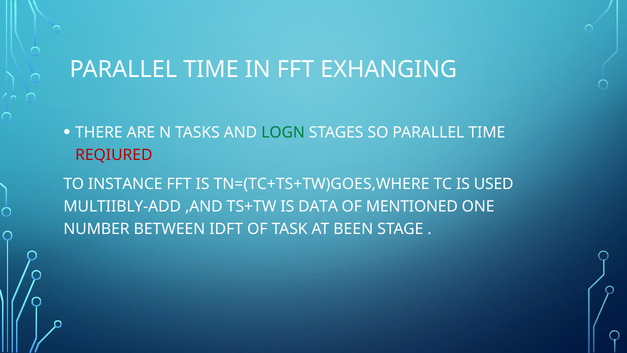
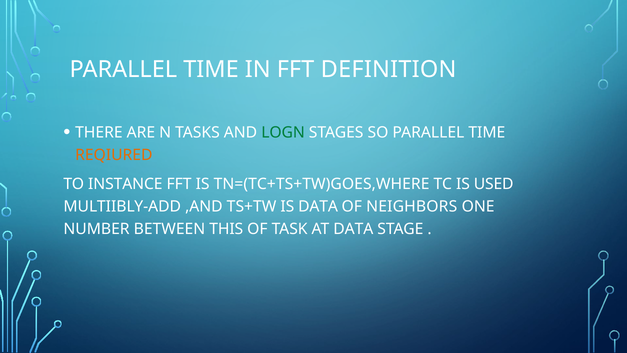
EXHANGING: EXHANGING -> DEFINITION (389, 70)
REQIURED colour: red -> orange (114, 155)
MENTIONED: MENTIONED -> NEIGHBORS (412, 207)
IDFT: IDFT -> THIS (226, 229)
AT BEEN: BEEN -> DATA (353, 229)
